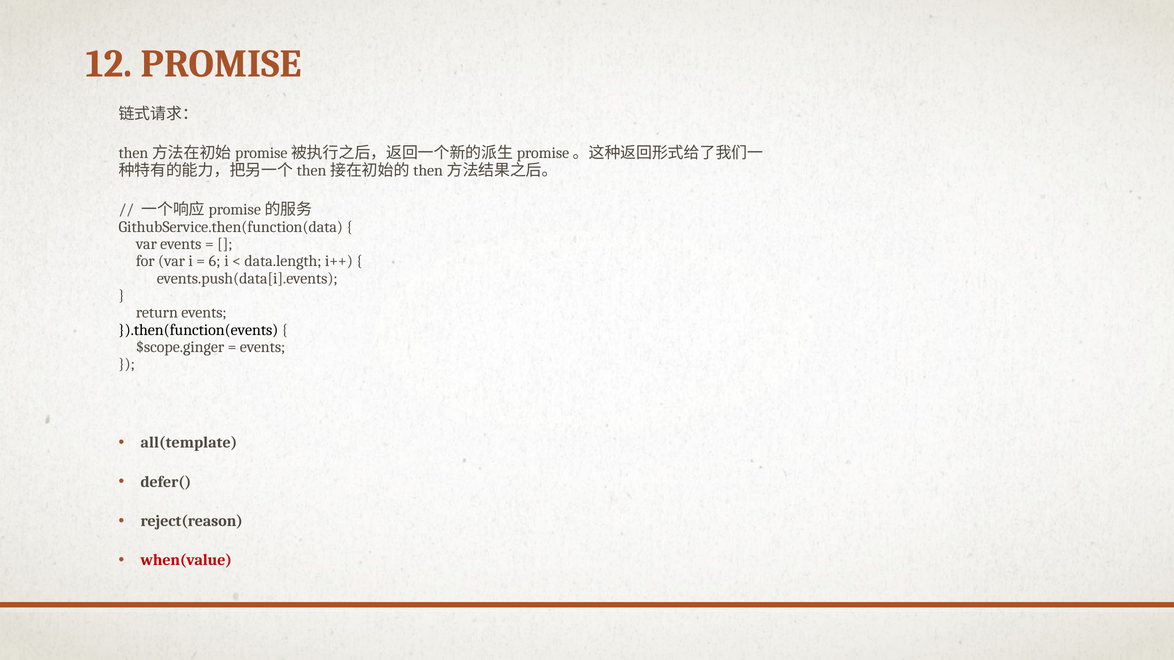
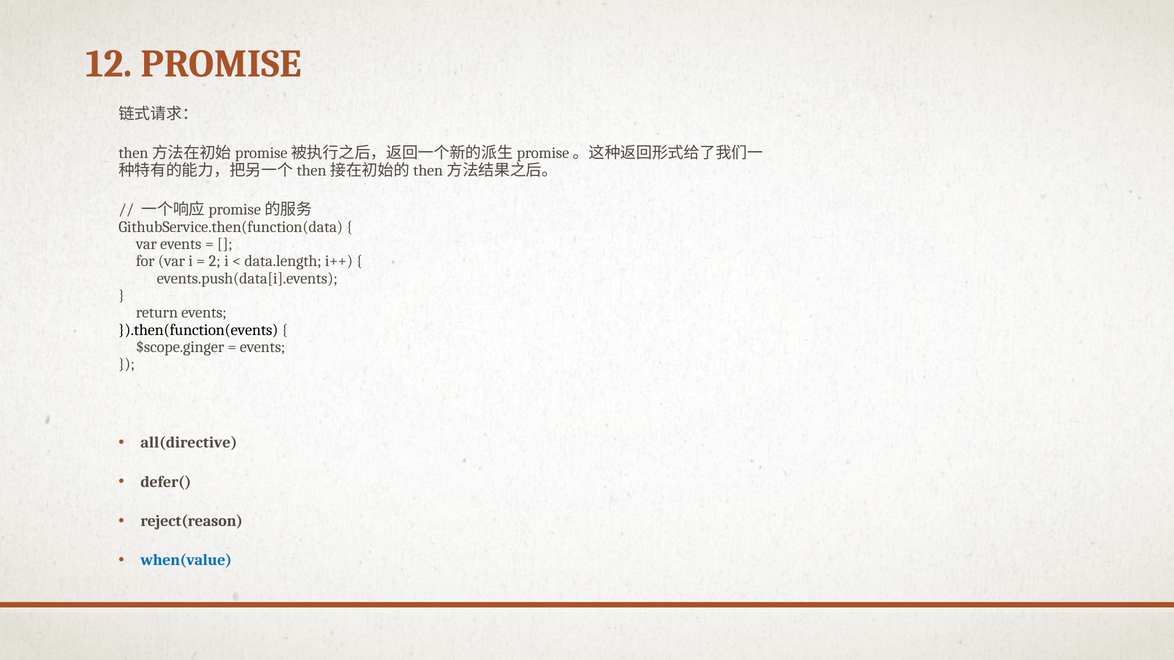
6: 6 -> 2 (215, 261)
all(template: all(template -> all(directive (189, 443)
when(value colour: red -> blue (186, 560)
